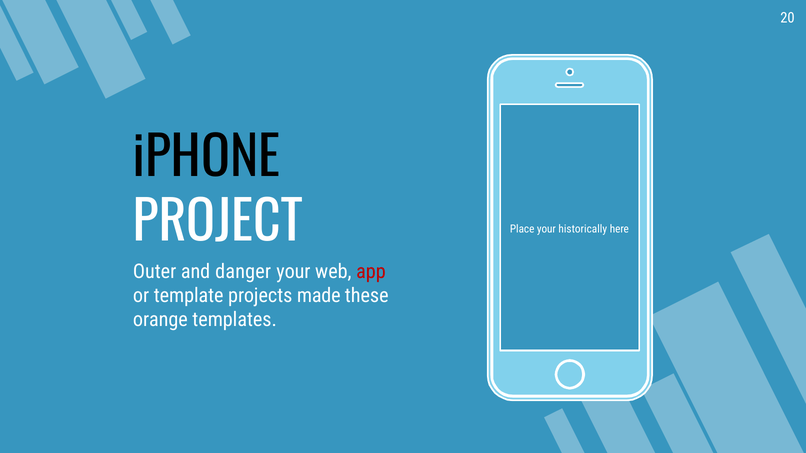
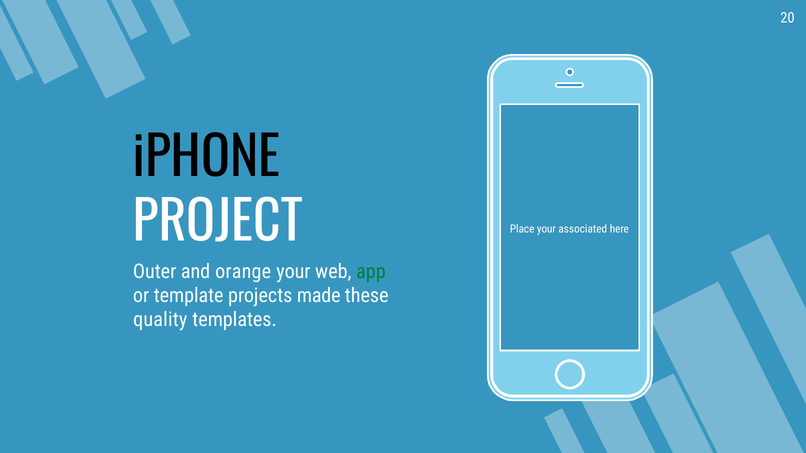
historically: historically -> associated (583, 229)
danger: danger -> orange (243, 272)
app colour: red -> green (371, 272)
orange: orange -> quality (160, 320)
